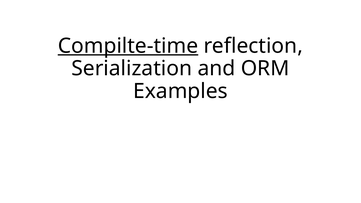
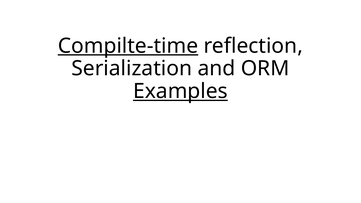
Examples underline: none -> present (180, 91)
